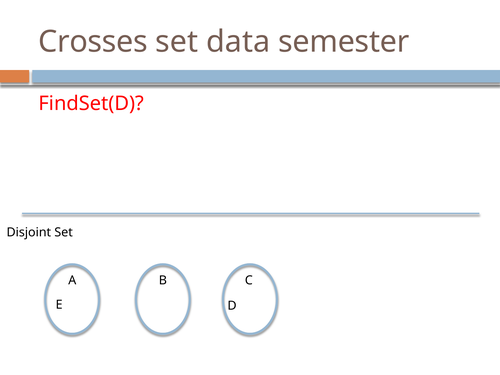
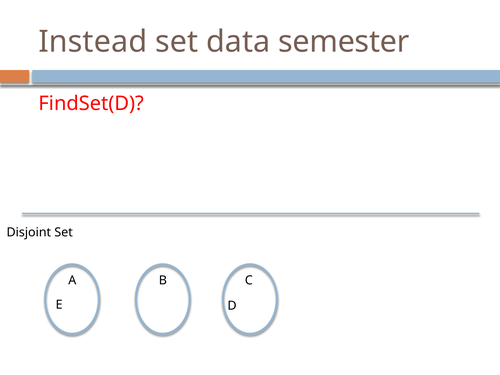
Crosses: Crosses -> Instead (93, 42)
